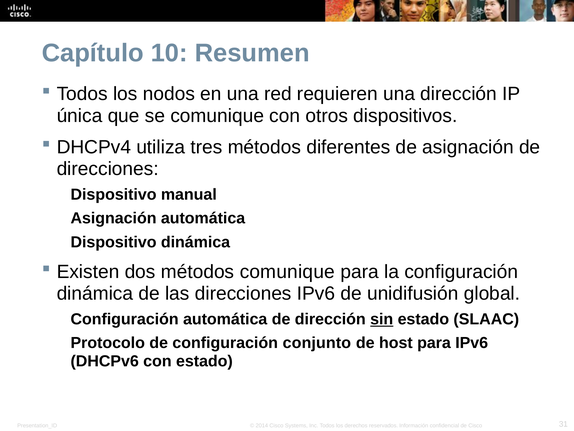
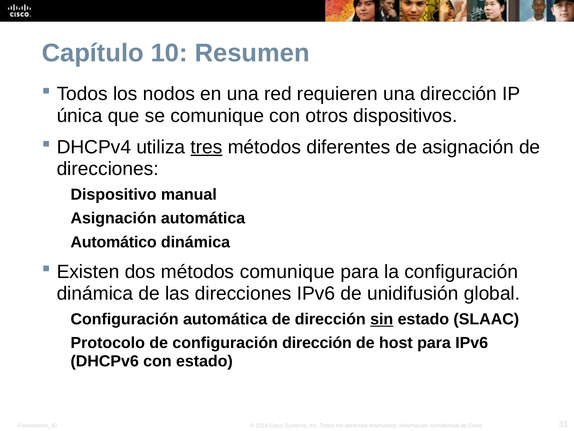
tres underline: none -> present (206, 147)
Dispositivo: Dispositivo -> Automático (114, 242)
configuración conjunto: conjunto -> dirección (317, 343)
